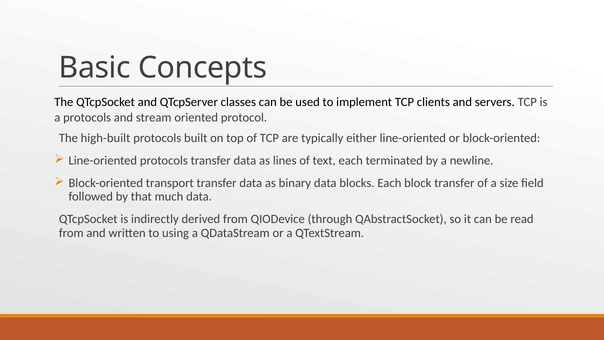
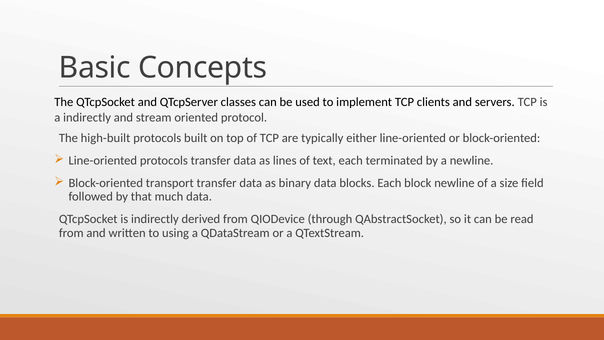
a protocols: protocols -> indirectly (87, 117)
block transfer: transfer -> newline (454, 183)
